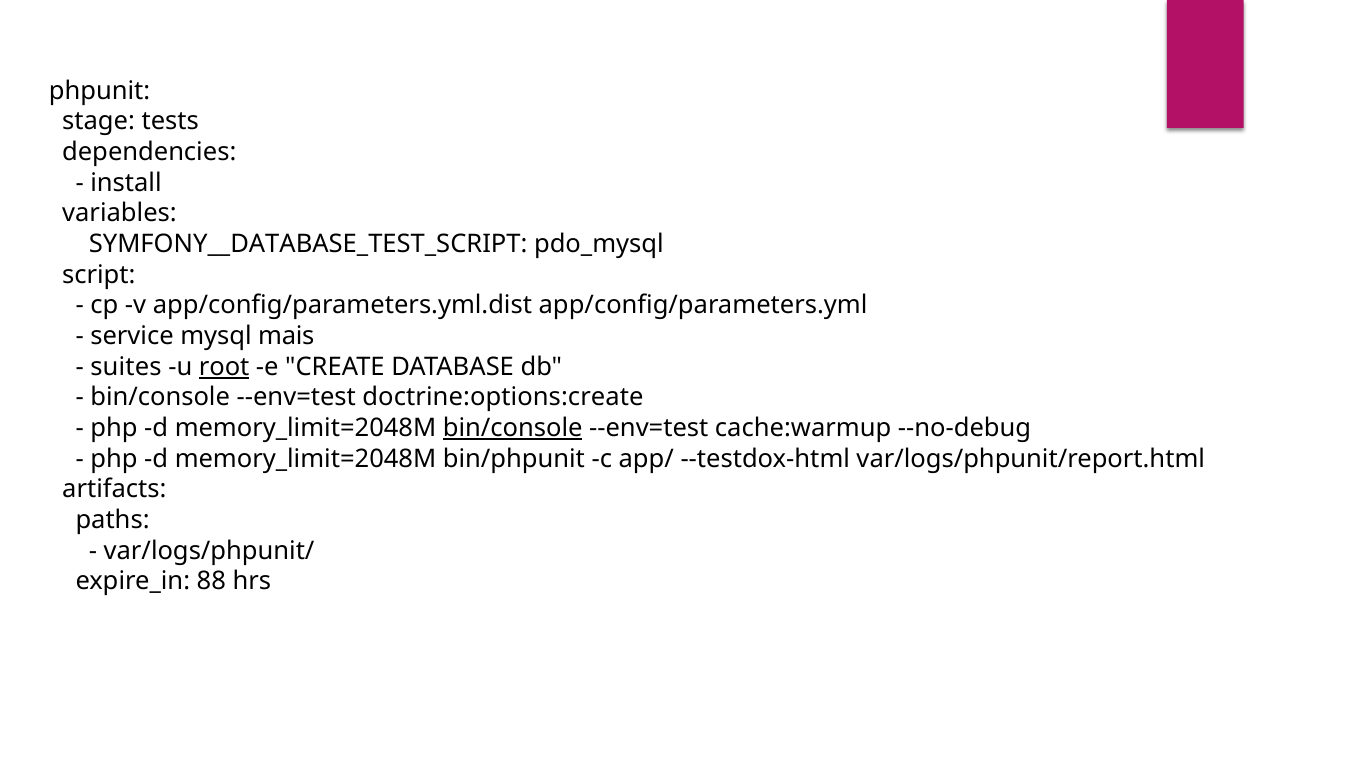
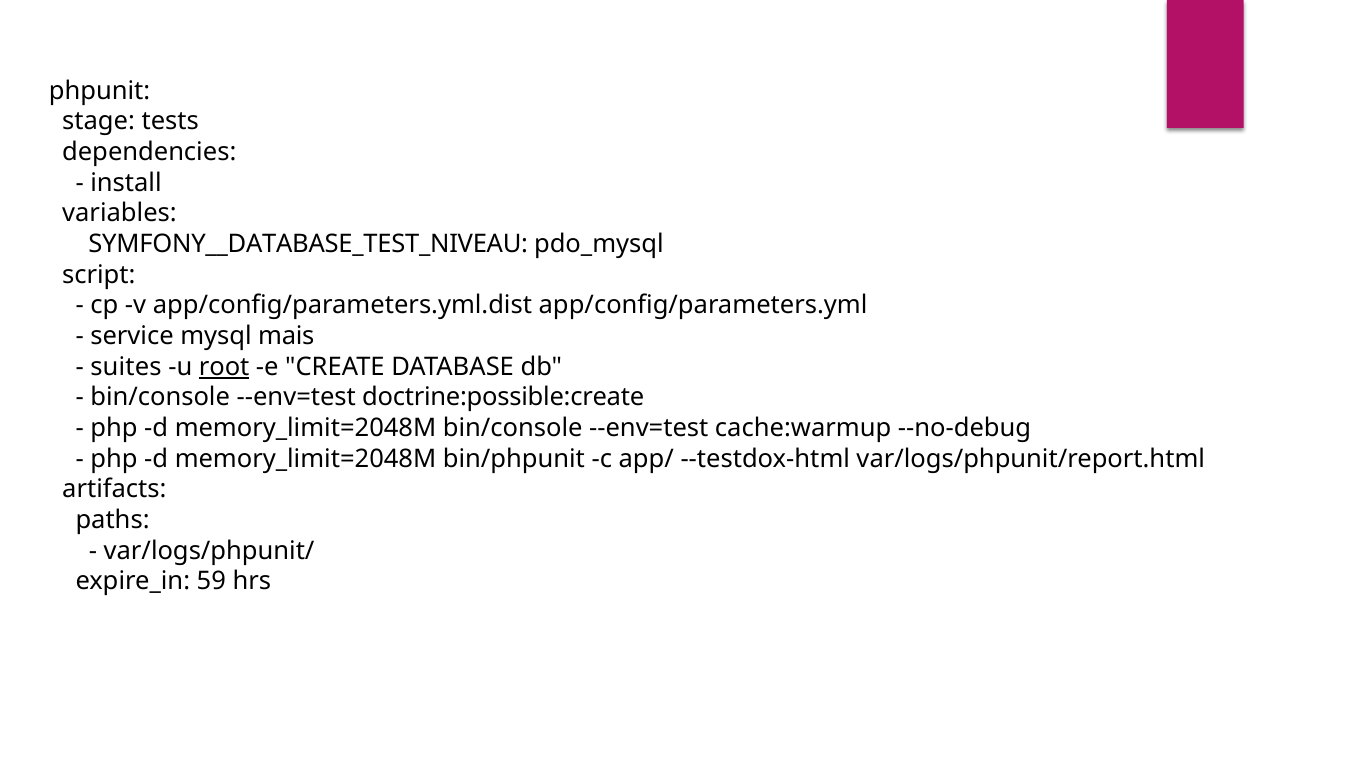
SYMFONY__DATABASE_TEST_SCRIPT: SYMFONY__DATABASE_TEST_SCRIPT -> SYMFONY__DATABASE_TEST_NIVEAU (308, 244)
doctrine:options:create: doctrine:options:create -> doctrine:possible:create (503, 397)
bin/console underline: present -> none (513, 428)
88: 88 -> 59 (211, 581)
